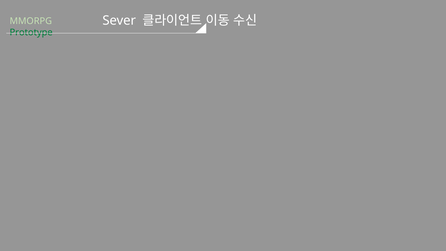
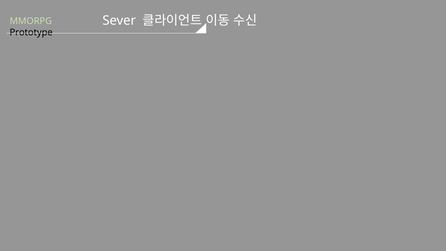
Prototype colour: green -> black (31, 32)
